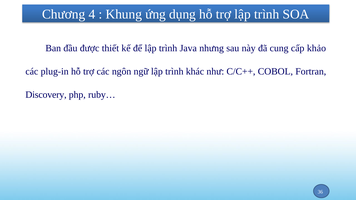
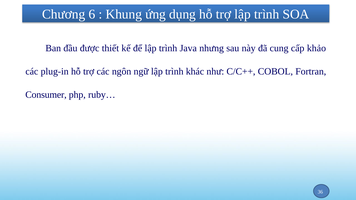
4: 4 -> 6 (92, 14)
Discovery: Discovery -> Consumer (46, 95)
